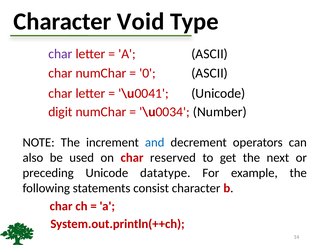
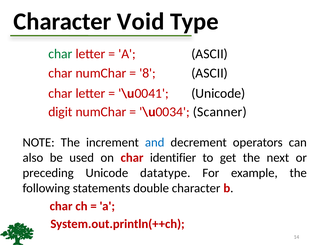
char colour: purple -> green (60, 54)
0: 0 -> 8 (148, 73)
Number: Number -> Scanner (220, 112)
reserved: reserved -> identifier (173, 158)
consist: consist -> double (151, 188)
